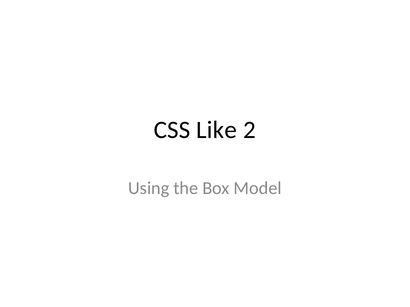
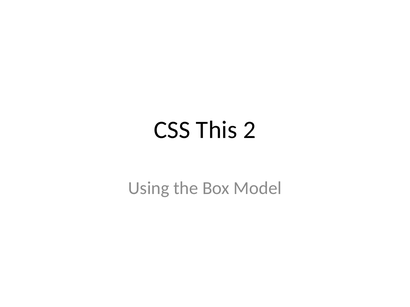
Like: Like -> This (217, 130)
